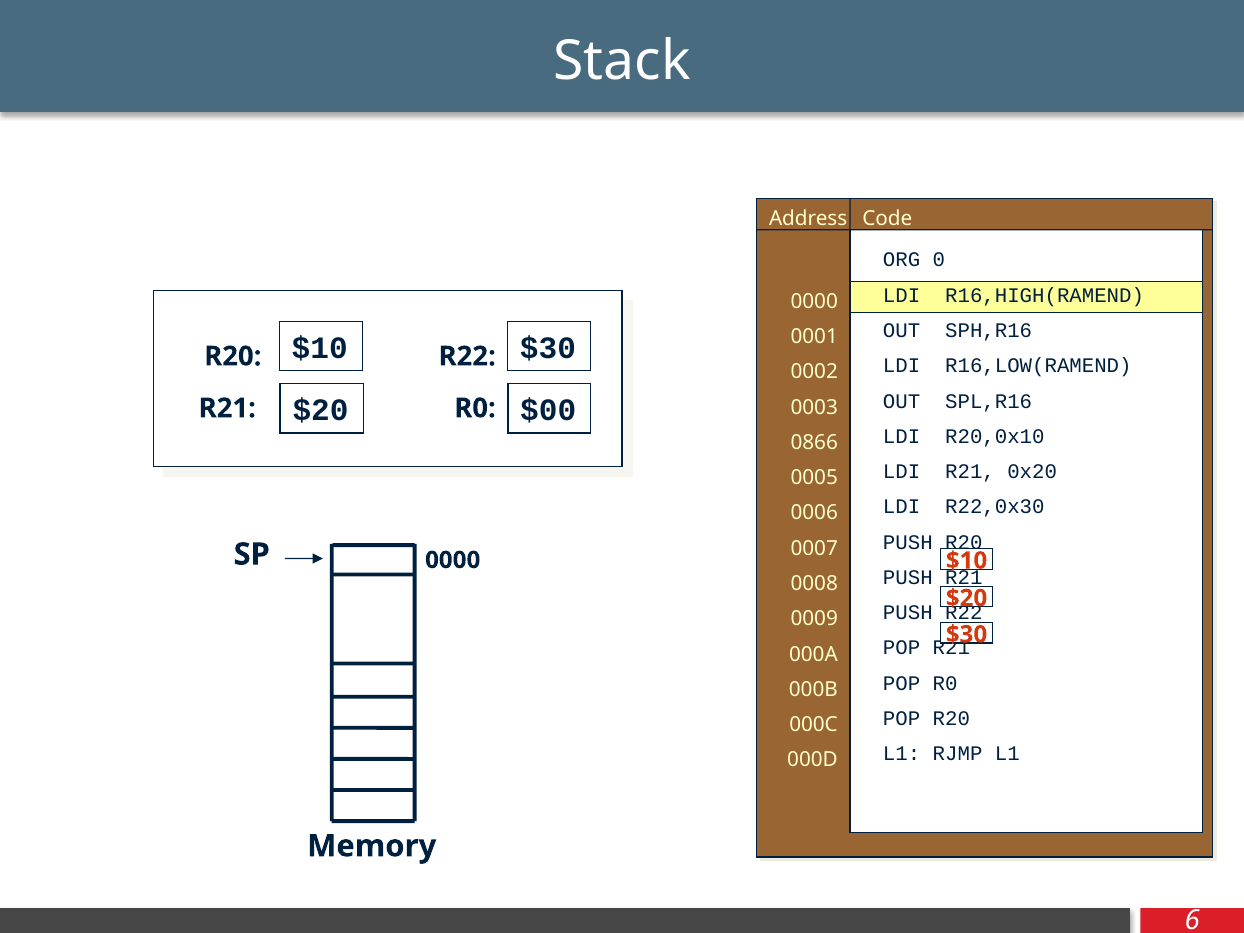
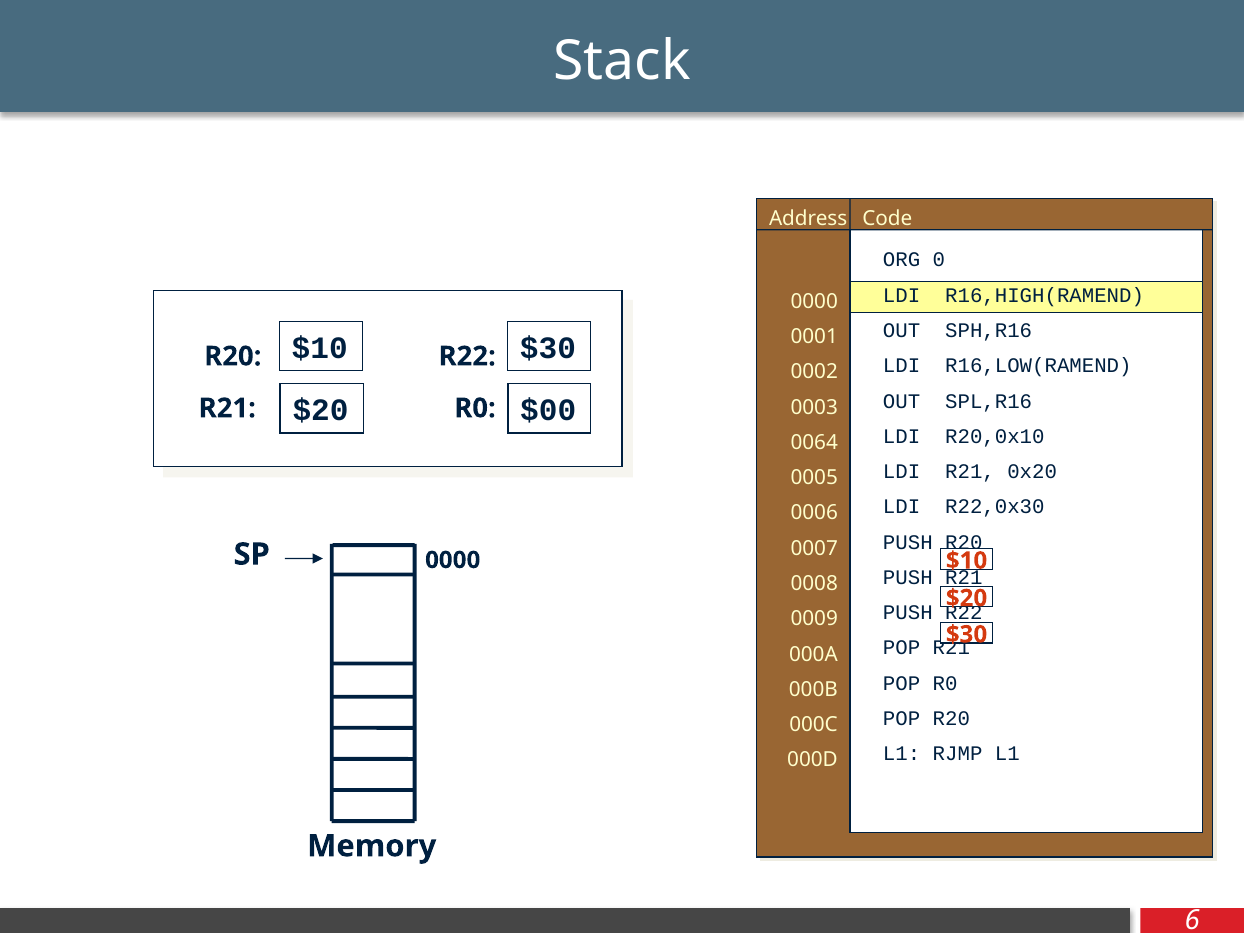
0866: 0866 -> 0064 (814, 443)
